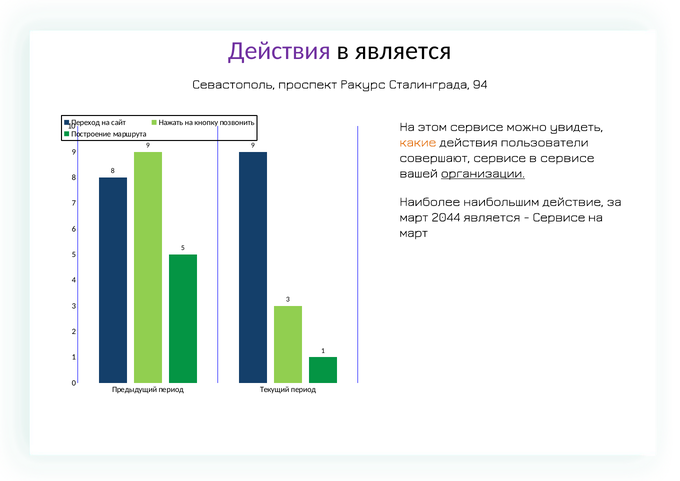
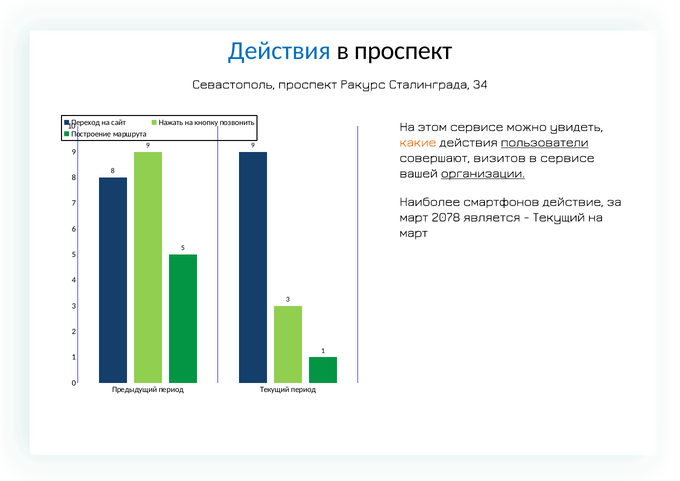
Действия colour: purple -> blue (279, 51)
в является: является -> проспект (403, 51)
94: 94 -> 34 (480, 84)
пользователи underline: none -> present (545, 142)
совершают сервисе: сервисе -> визитов (500, 158)
наибольшим: наибольшим -> смартфонов (501, 202)
2044: 2044 -> 2078 (446, 217)
Сервисе: Сервисе -> Текущий (559, 217)
